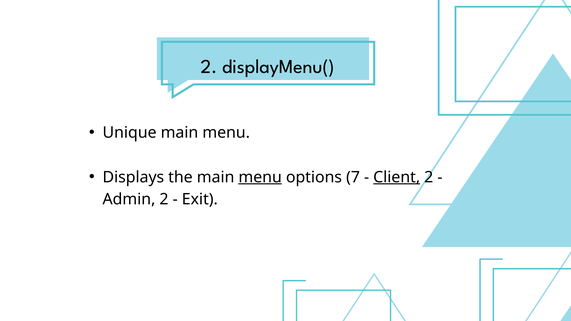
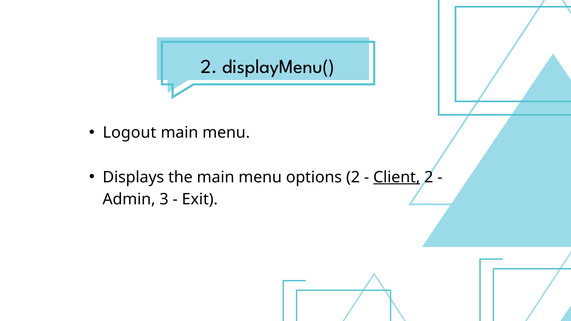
Unique: Unique -> Logout (130, 133)
menu underline: present -> none (260, 177)
options 7: 7 -> 2 (353, 177)
Admin 2: 2 -> 3 (164, 199)
